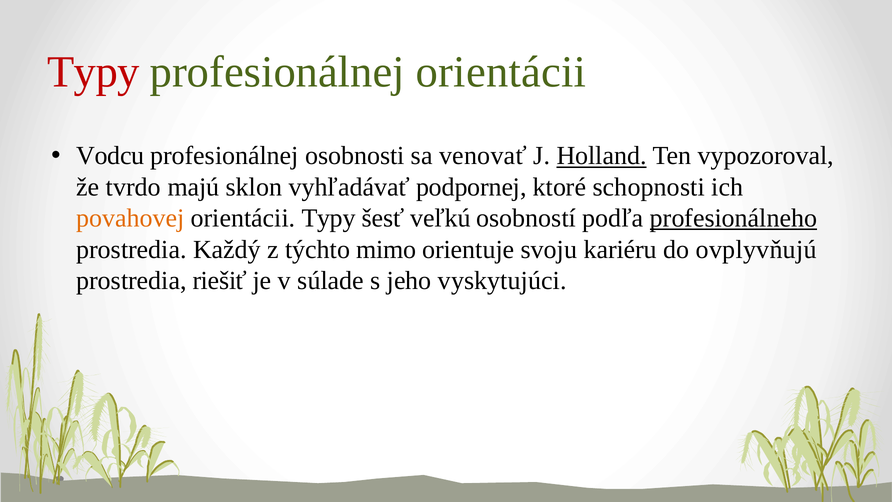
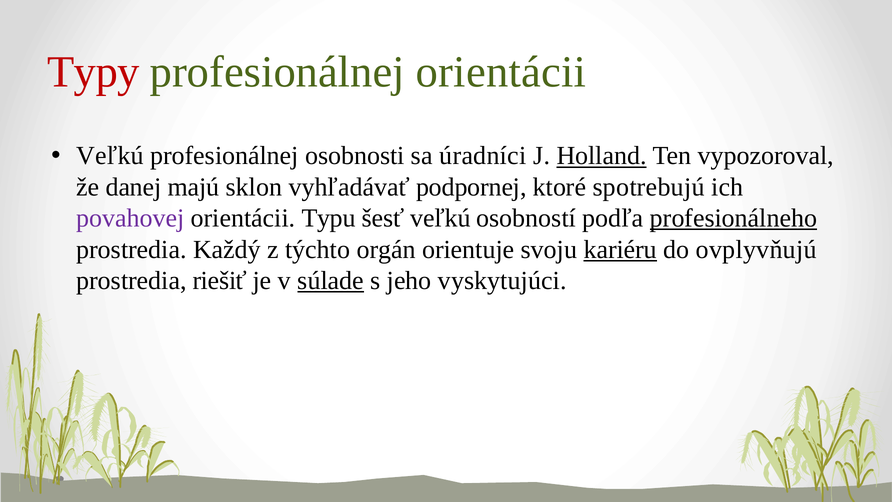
Vodcu: Vodcu -> Veľkú (110, 156)
venovať: venovať -> úradníci (483, 156)
tvrdo: tvrdo -> danej (134, 187)
schopnosti: schopnosti -> spotrebujú (649, 187)
povahovej colour: orange -> purple (130, 218)
orientácii Typy: Typy -> Typu (329, 218)
mimo: mimo -> orgán (386, 249)
kariéru underline: none -> present (620, 249)
súlade underline: none -> present (331, 280)
